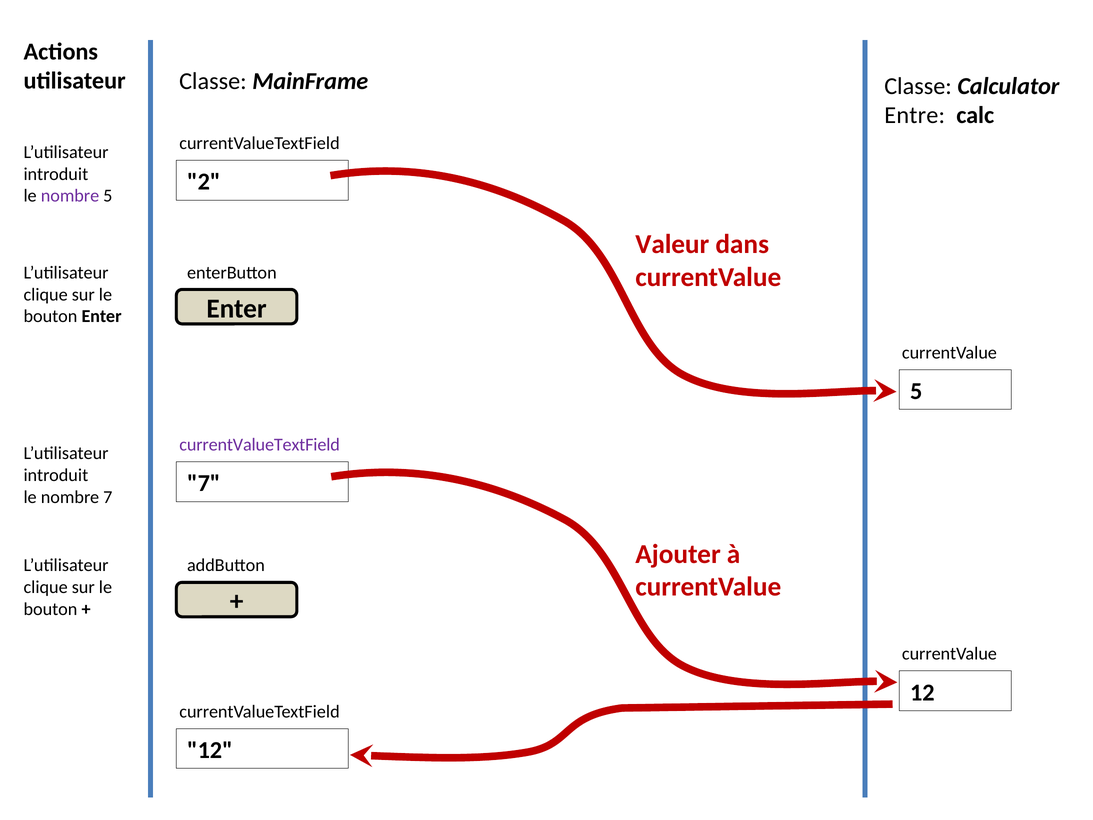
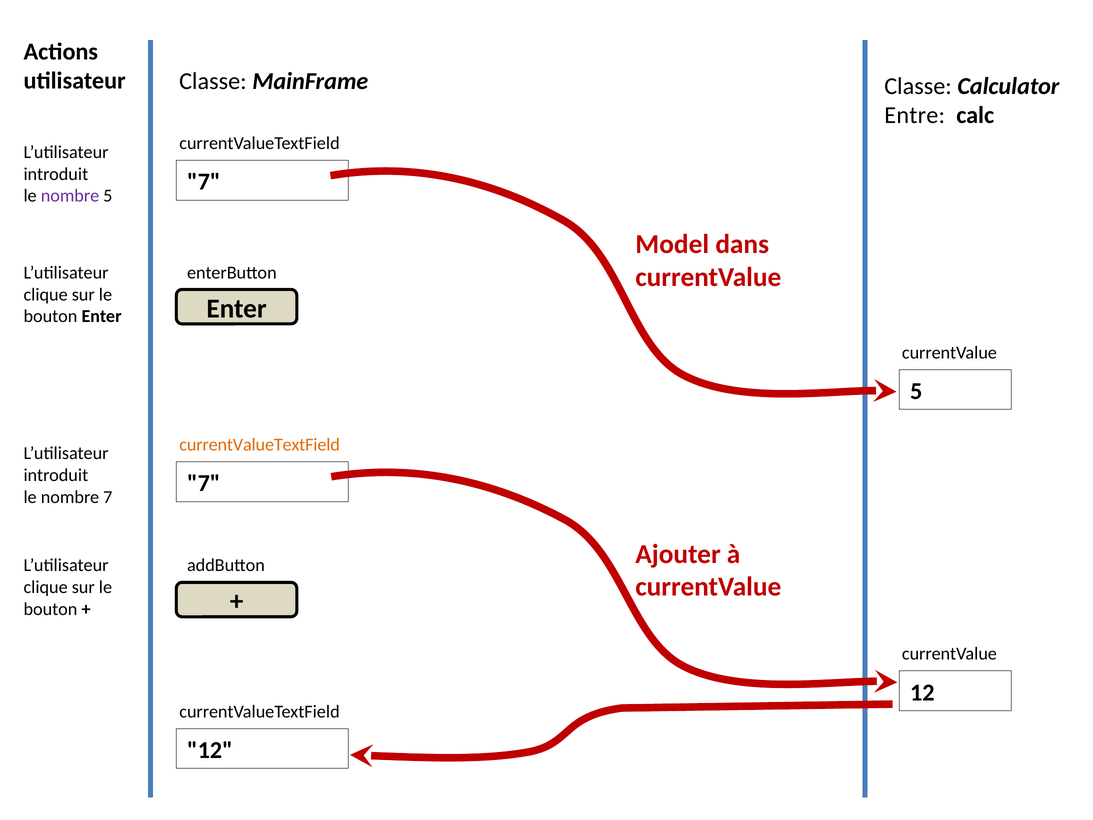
2: 2 -> 7 (204, 182)
Valeur: Valeur -> Model (672, 244)
currentValueTextField colour: purple -> orange (260, 445)
